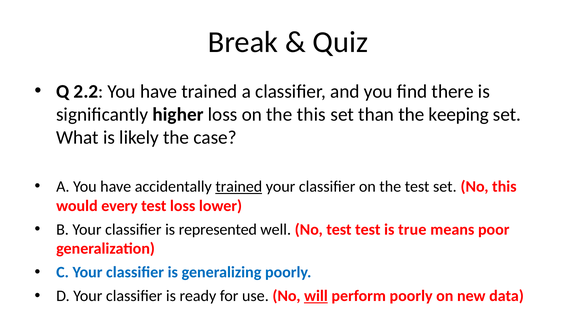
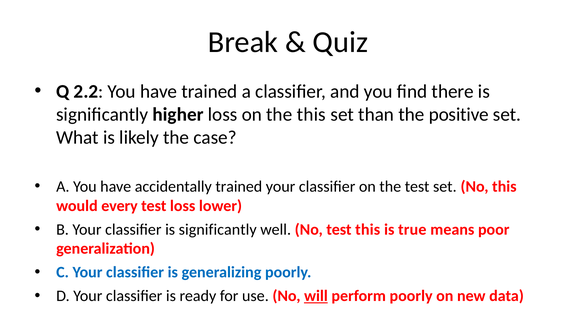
keeping: keeping -> positive (459, 114)
trained underline: present -> none (239, 187)
classifier is represented: represented -> significantly (218, 229)
test test: test -> this (368, 229)
